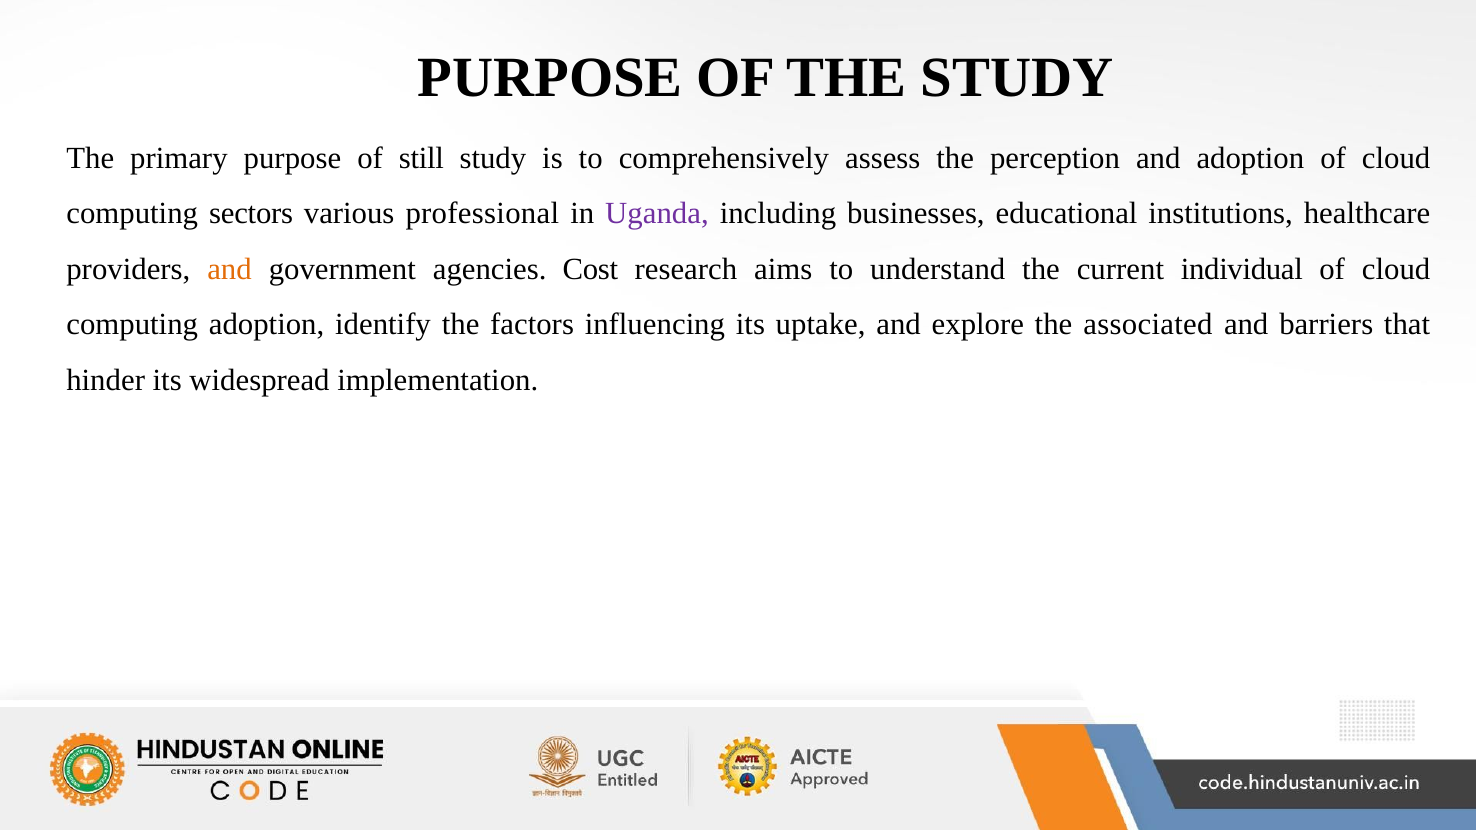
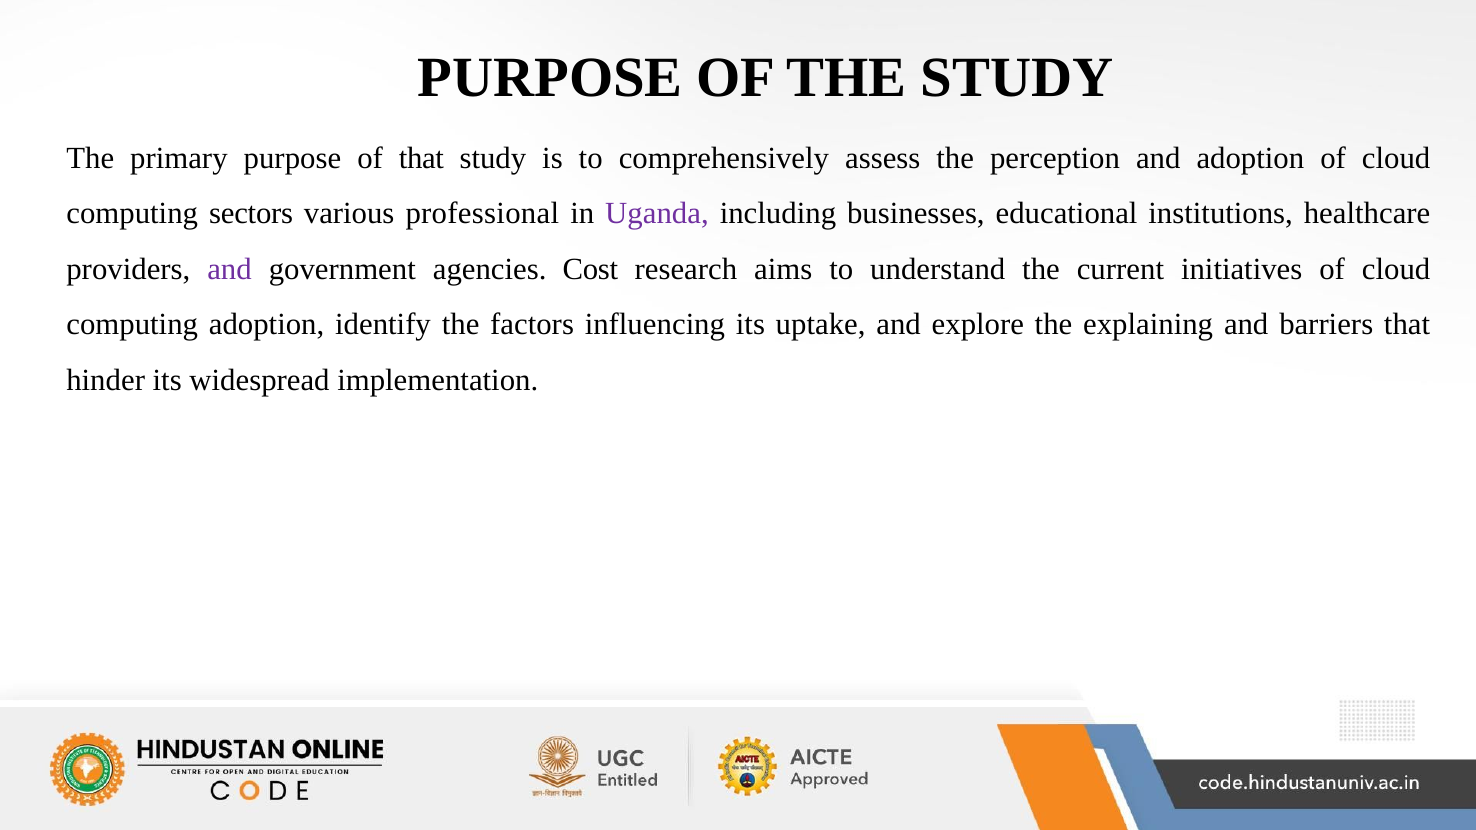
of still: still -> that (421, 158)
and colour: orange -> purple (230, 269)
individual: individual -> initiatives (1242, 269)
associated: associated -> explaining (1148, 325)
